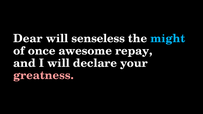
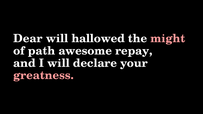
senseless: senseless -> hallowed (98, 39)
might colour: light blue -> pink (168, 39)
once: once -> path (42, 51)
